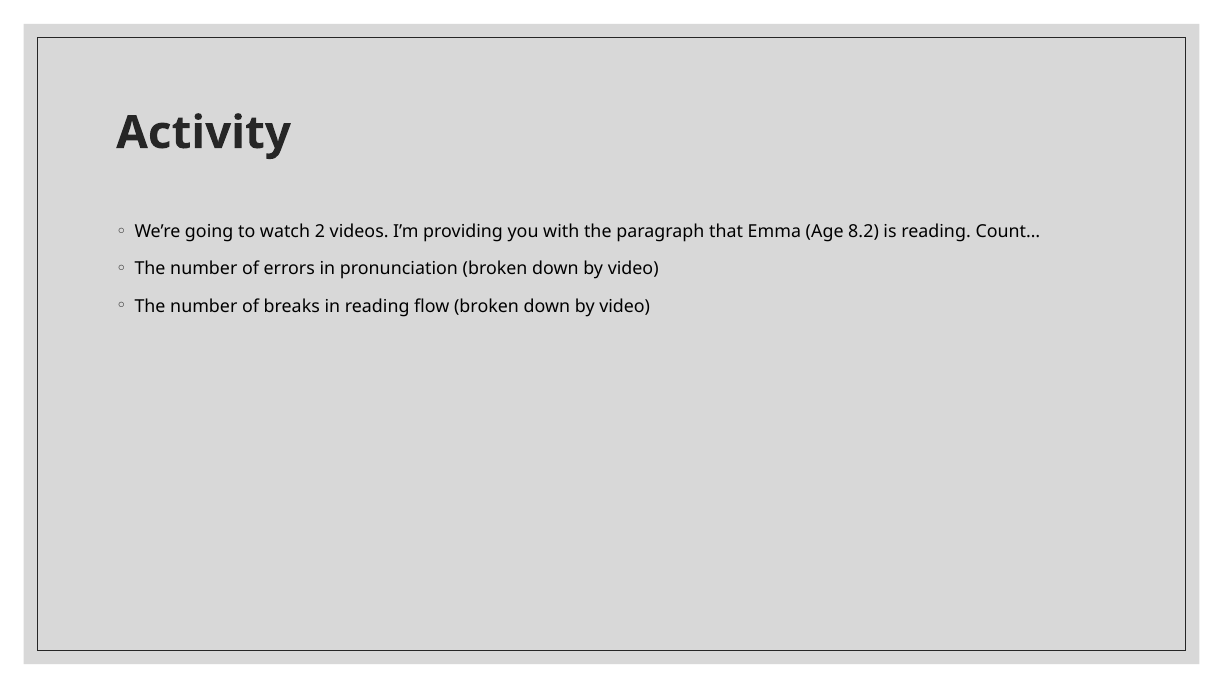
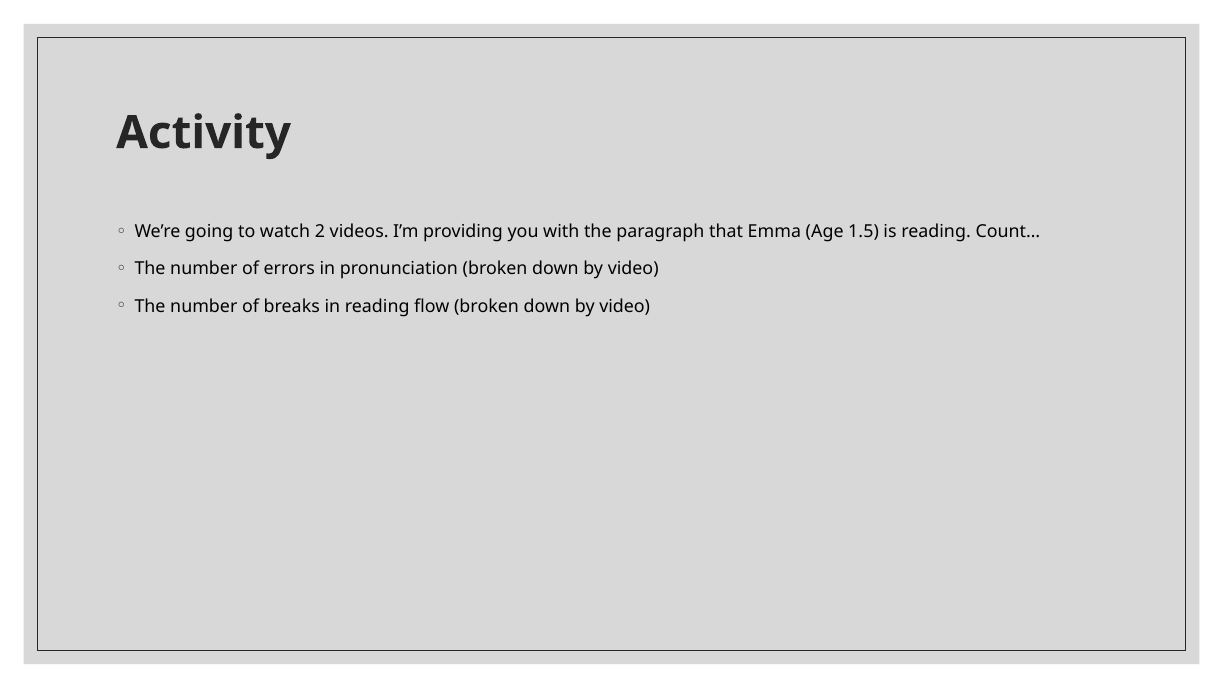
8.2: 8.2 -> 1.5 (864, 232)
